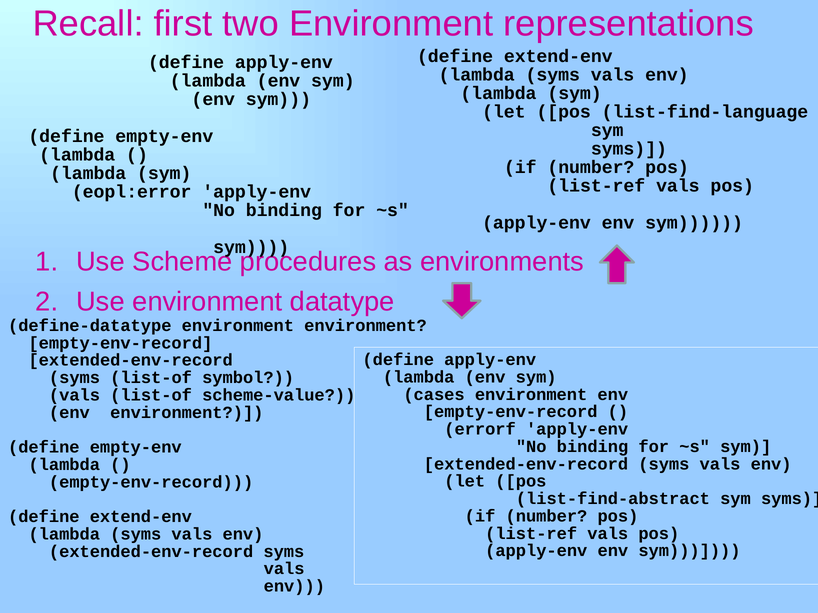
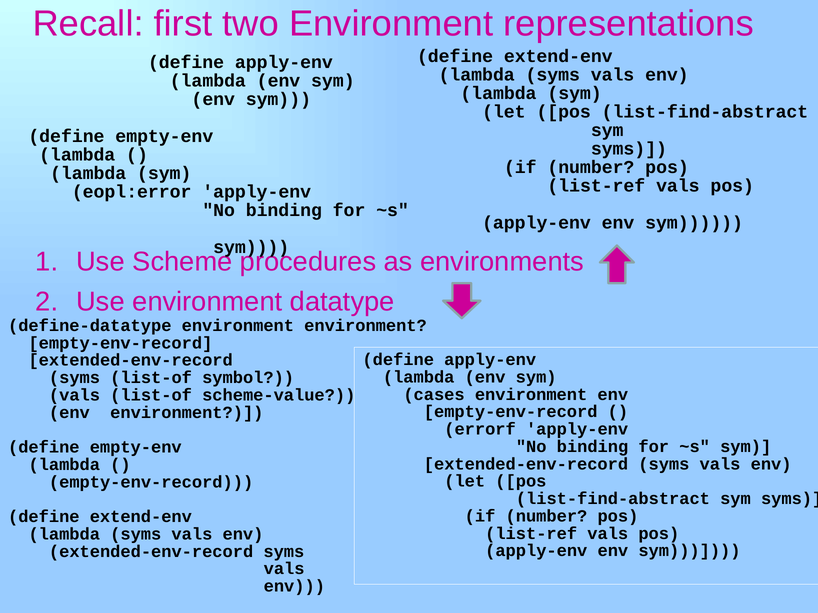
list-find-language: list-find-language -> list-find-abstract (705, 112)
